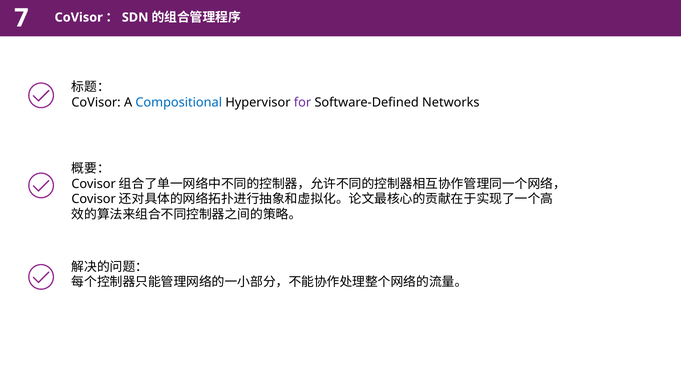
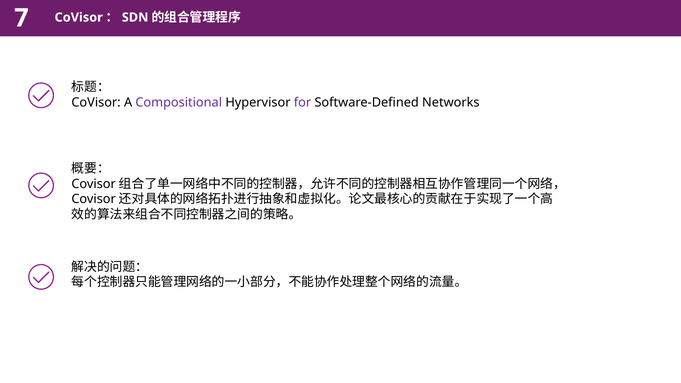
Compositional colour: blue -> purple (179, 102)
